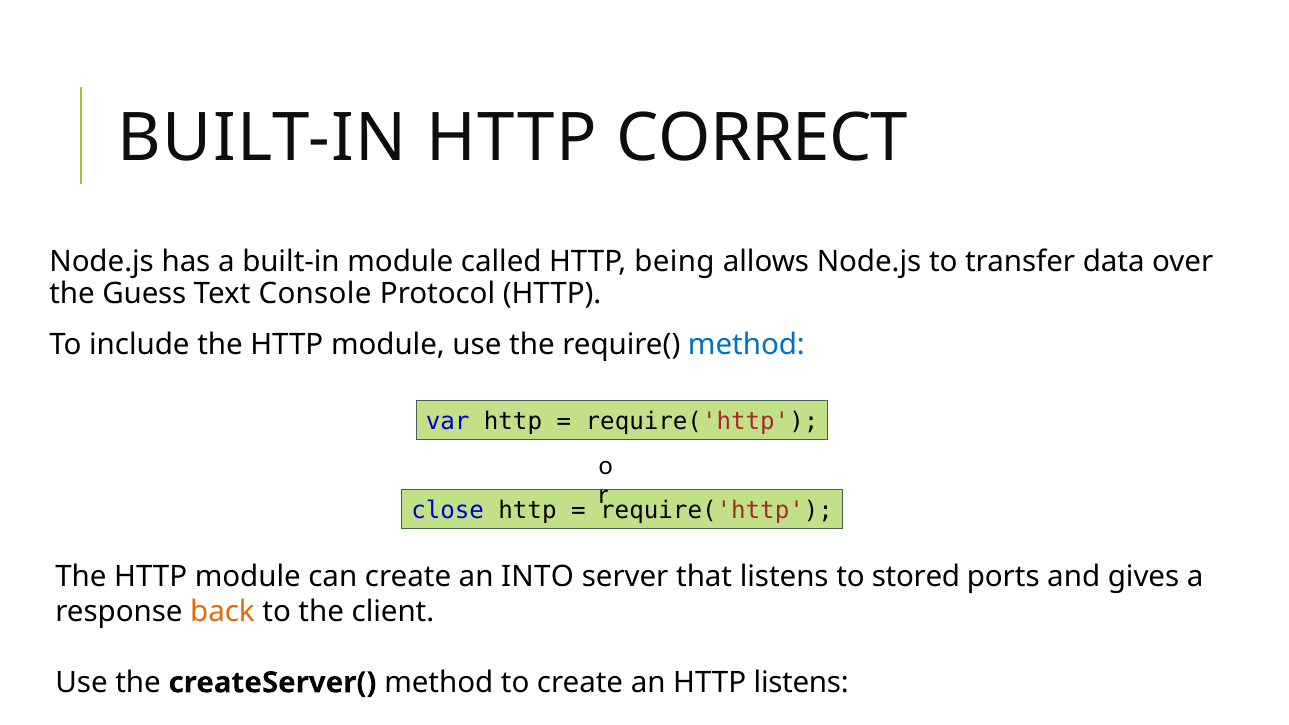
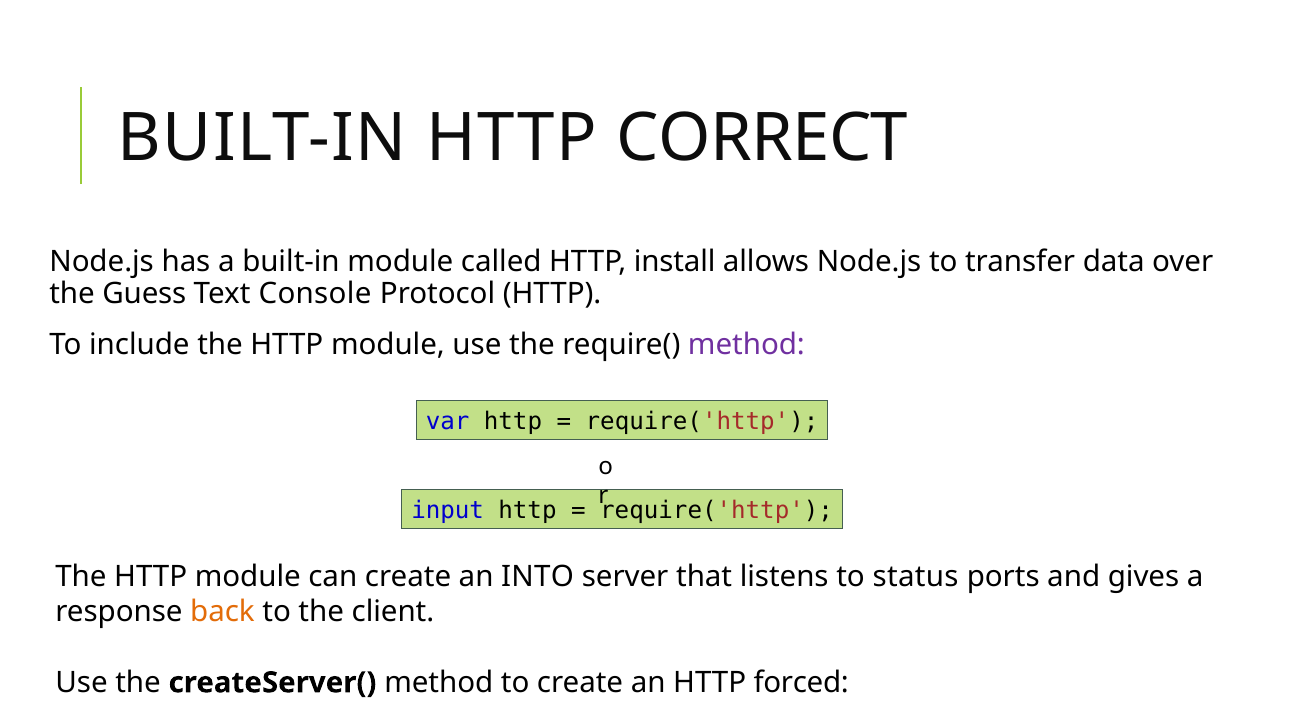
being: being -> install (675, 262)
method colour: blue -> purple (746, 345)
close: close -> input (448, 511)
stored: stored -> status (916, 576)
HTTP listens: listens -> forced (801, 683)
